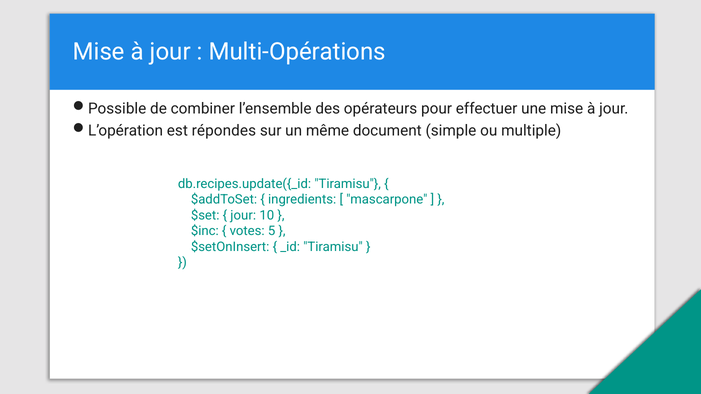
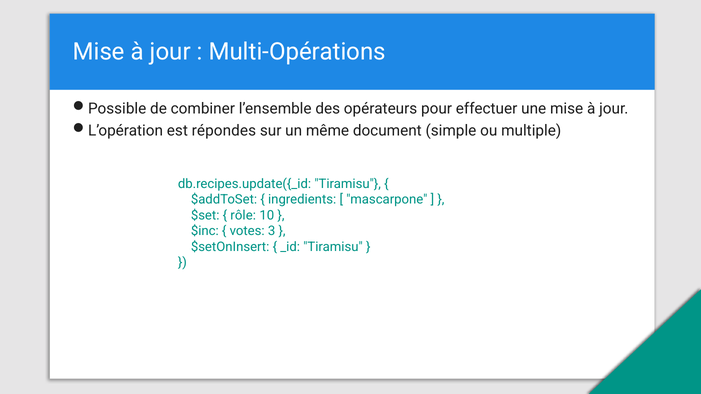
jour: jour -> rôle (243, 215)
5: 5 -> 3 (272, 231)
